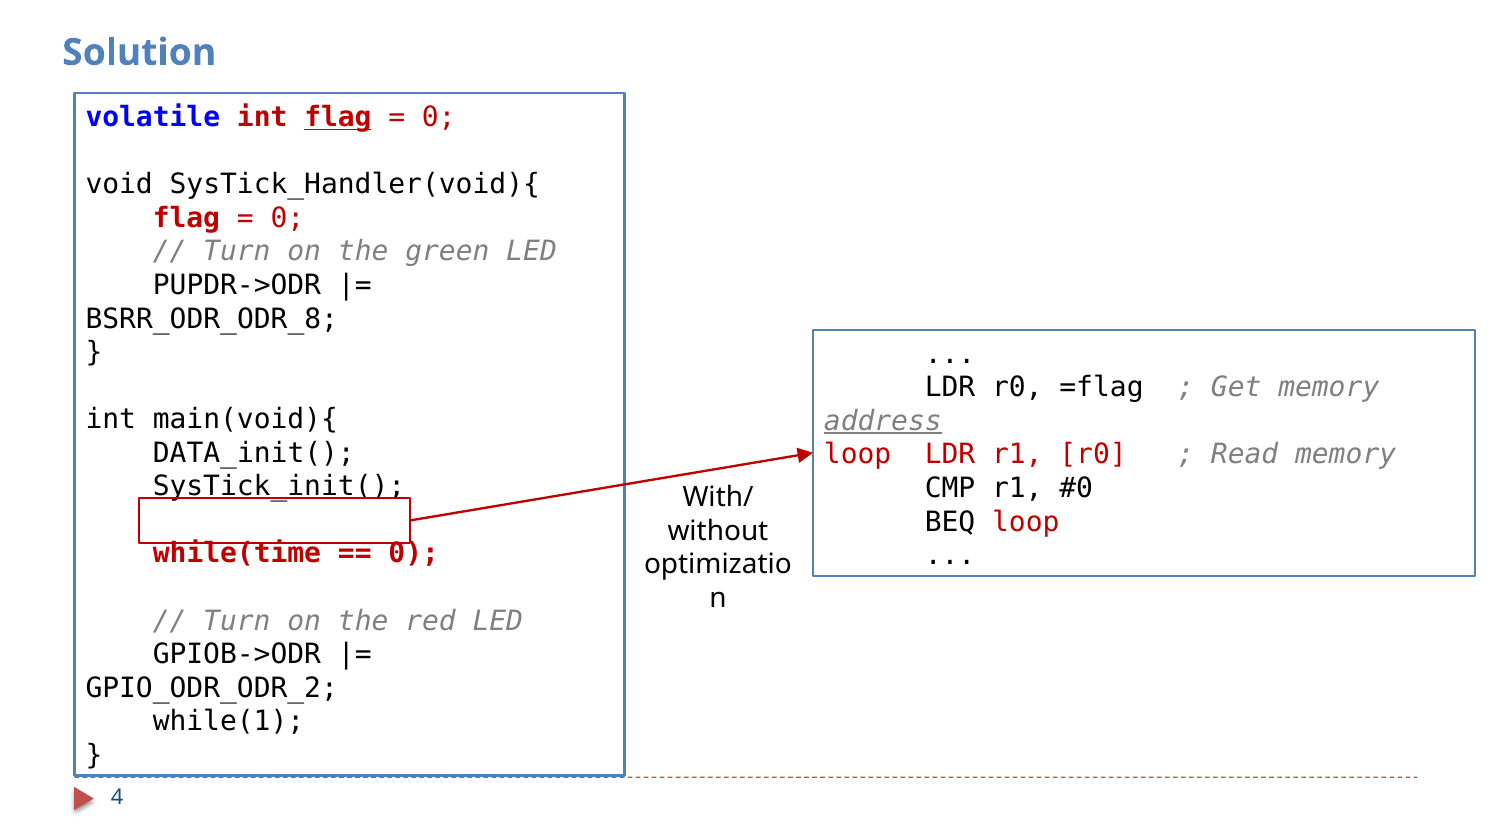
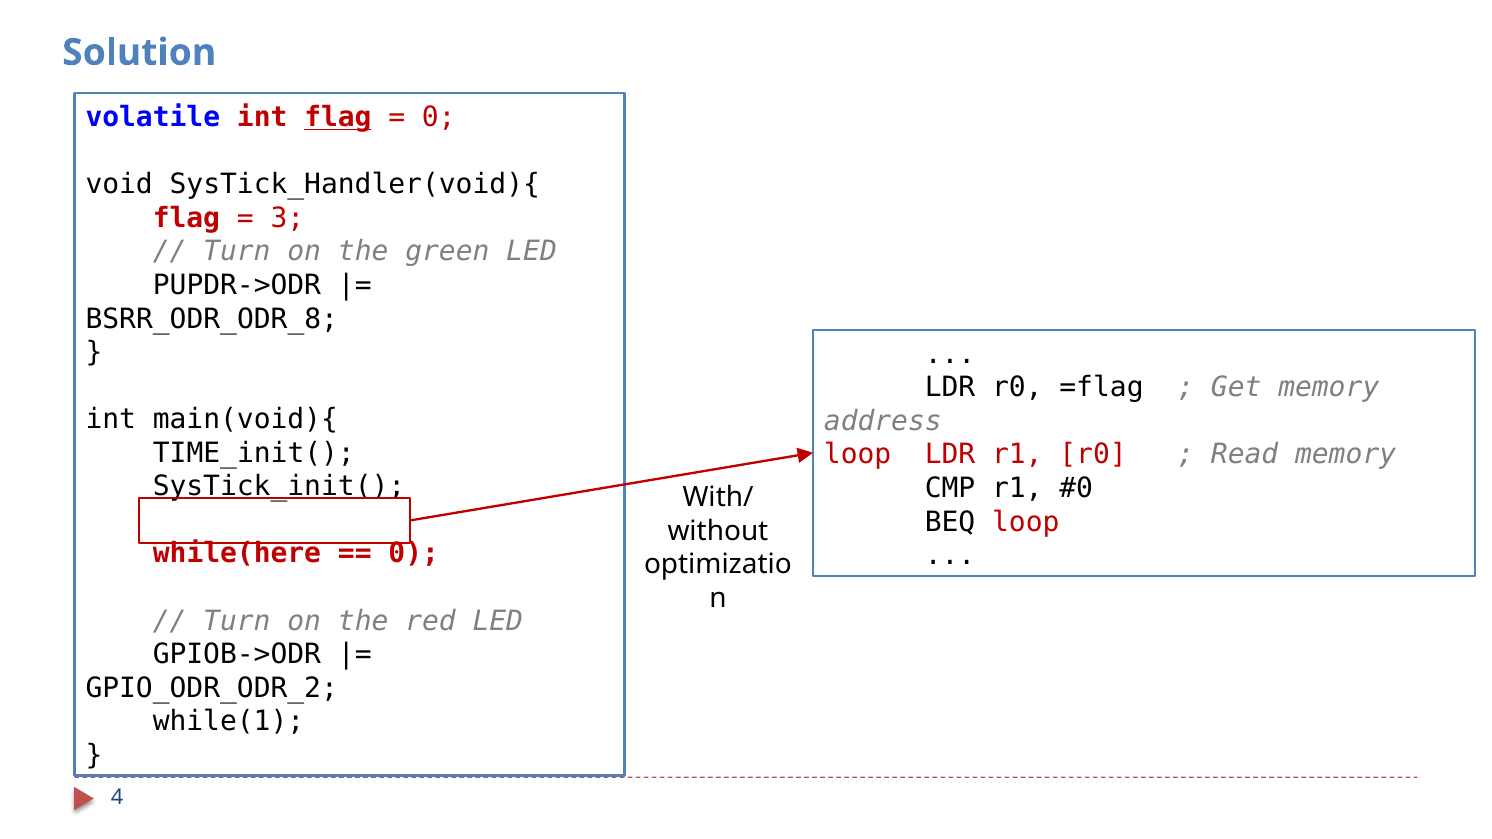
0: 0 -> 3 (287, 218)
address underline: present -> none (883, 421)
DATA_init(: DATA_init( -> TIME_init( (254, 453)
while(time: while(time -> while(here (237, 554)
